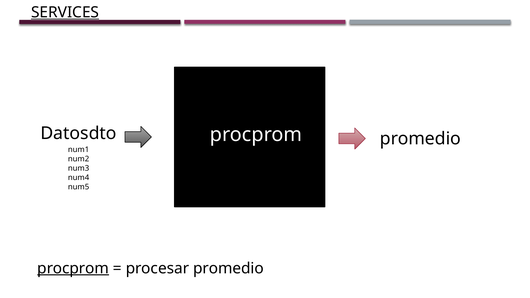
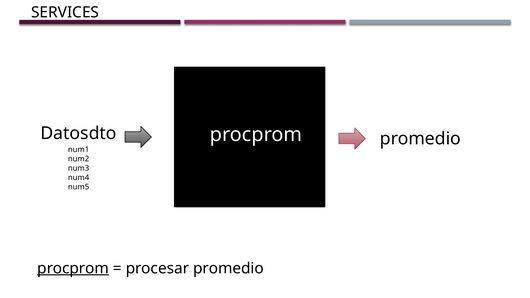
SERVICES underline: present -> none (65, 12)
